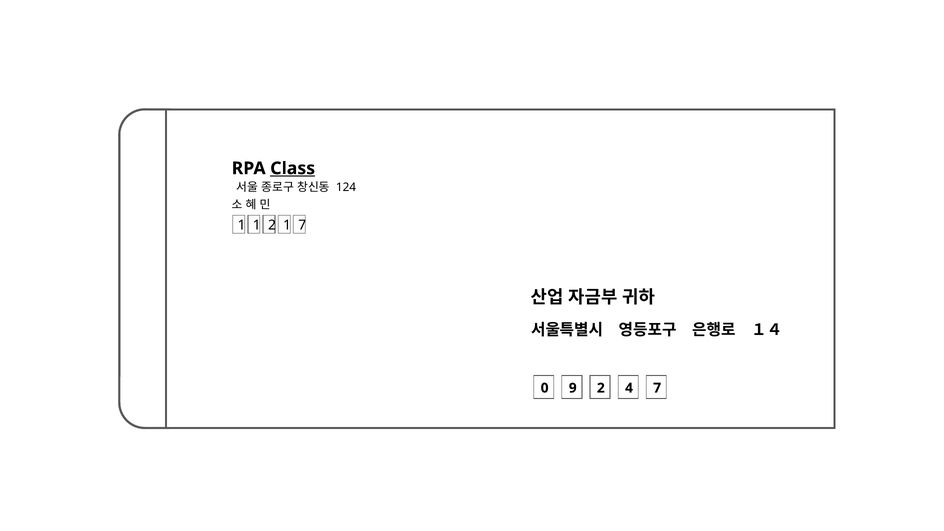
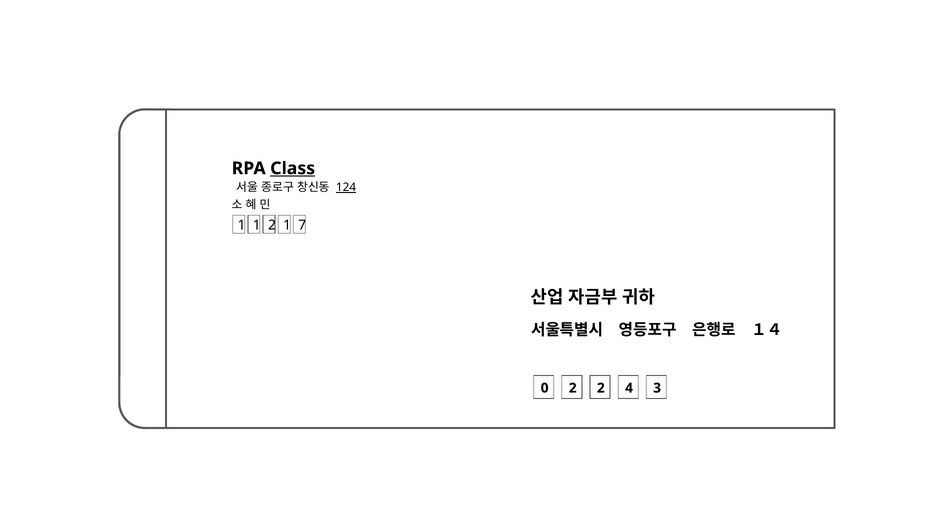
124 underline: none -> present (346, 187)
0 9: 9 -> 2 (573, 388)
4 7: 7 -> 3 (657, 388)
